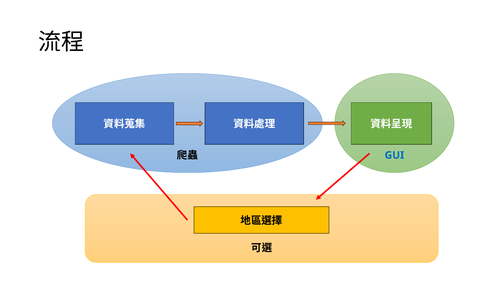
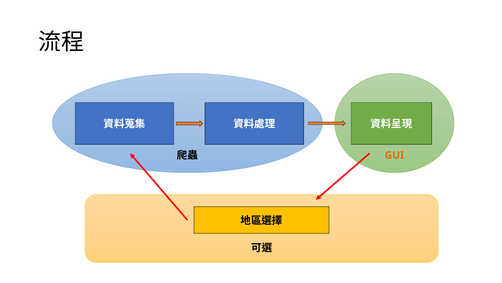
GUI colour: blue -> orange (394, 155)
